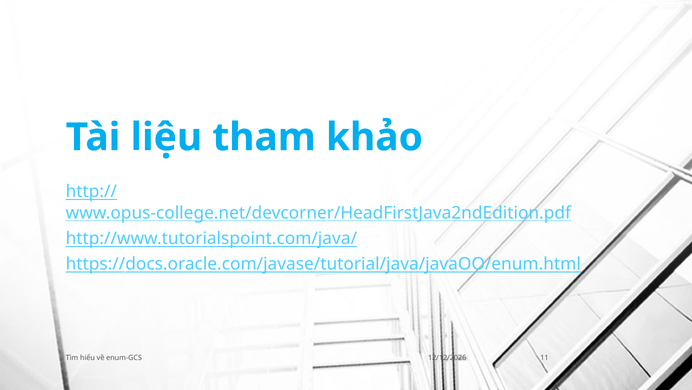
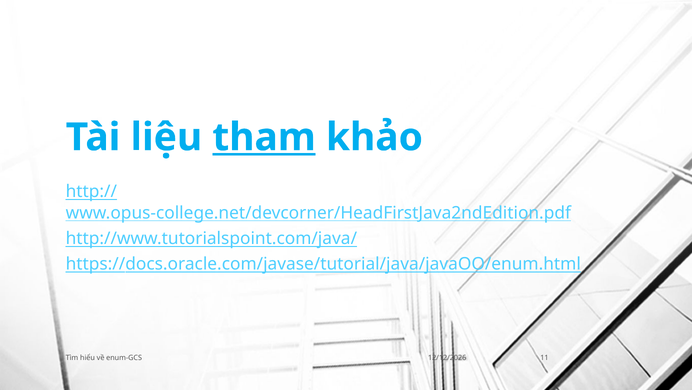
tham underline: none -> present (264, 137)
